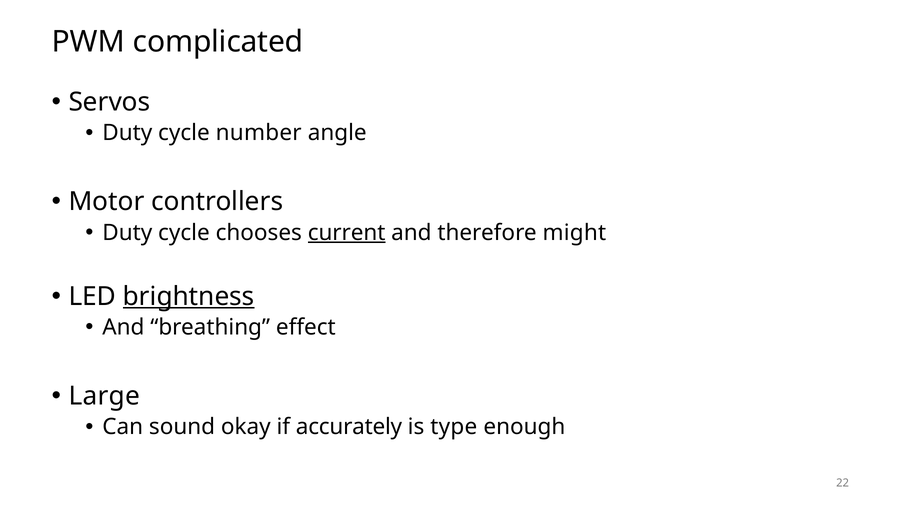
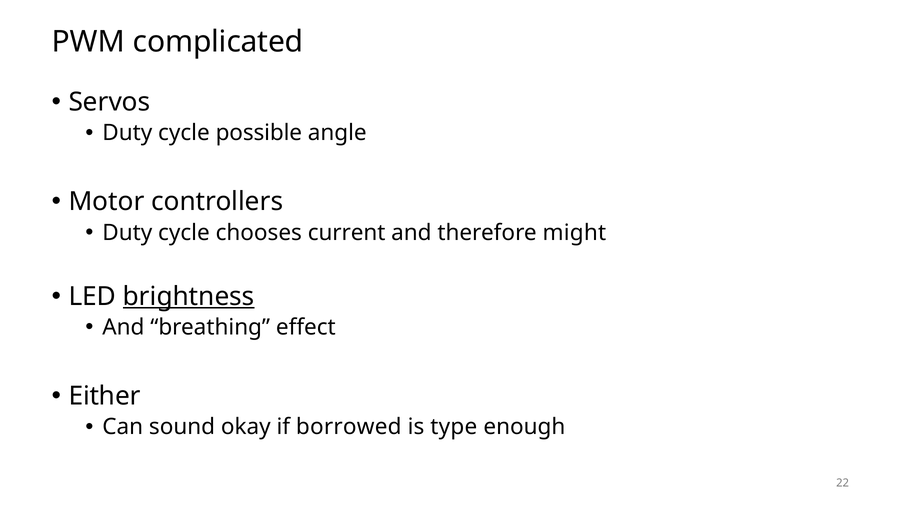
number: number -> possible (259, 133)
current underline: present -> none (347, 232)
Large: Large -> Either (105, 396)
accurately: accurately -> borrowed (349, 427)
